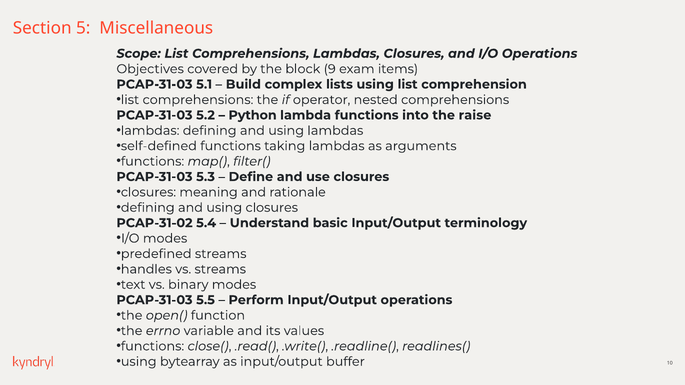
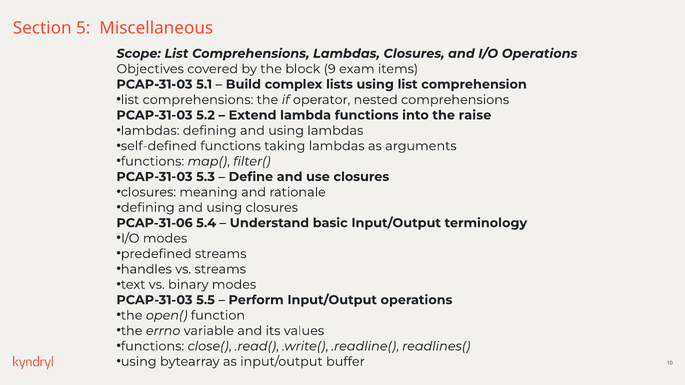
Python: Python -> Extend (253, 115)
PCAP-31-02: PCAP-31-02 -> PCAP-31-06 (155, 223)
